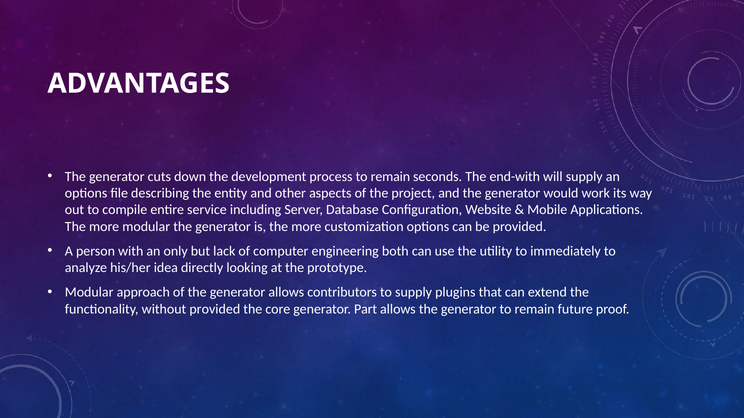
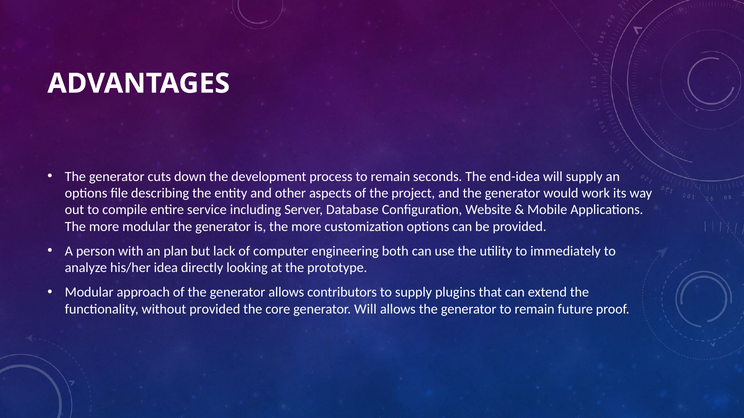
end-with: end-with -> end-idea (515, 177)
only: only -> plan (176, 251)
generator Part: Part -> Will (365, 309)
